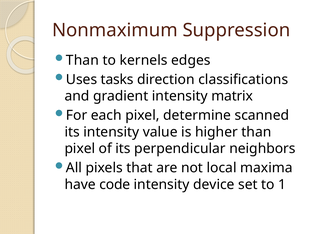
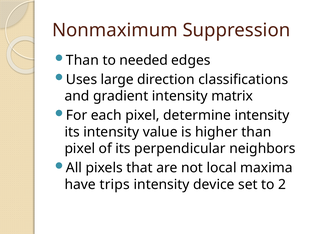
kernels: kernels -> needed (144, 60)
tasks: tasks -> large (117, 79)
determine scanned: scanned -> intensity (262, 115)
code: code -> trips (115, 185)
1: 1 -> 2 (282, 185)
